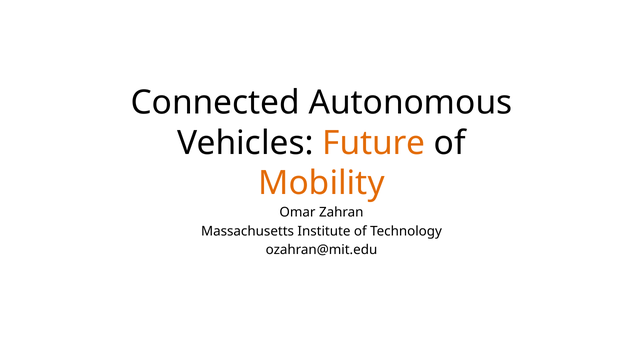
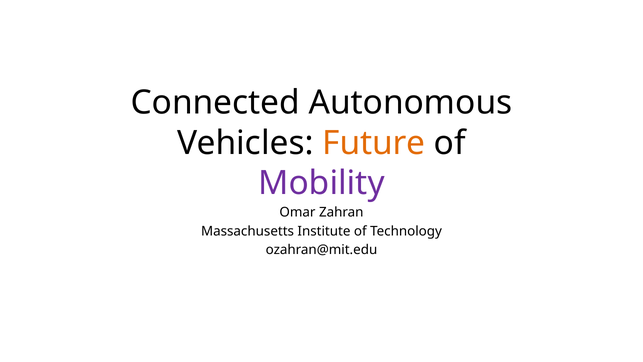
Mobility colour: orange -> purple (321, 183)
